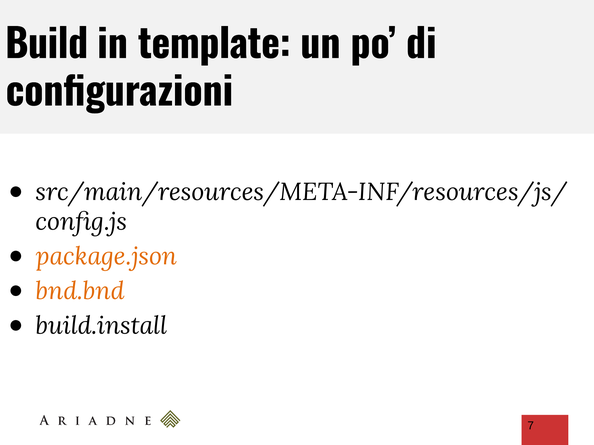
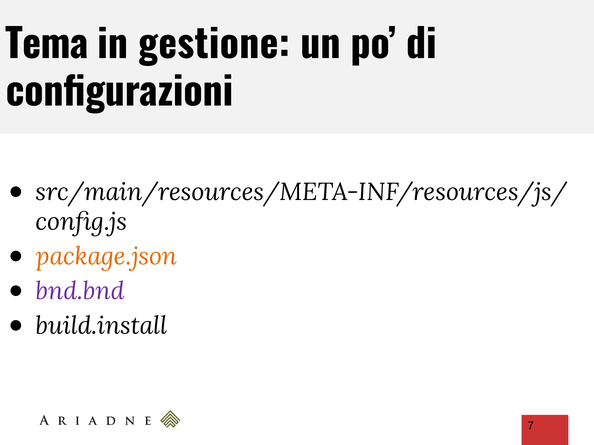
Build: Build -> Tema (47, 45)
template: template -> gestione (214, 45)
bnd.bnd colour: orange -> purple (80, 291)
